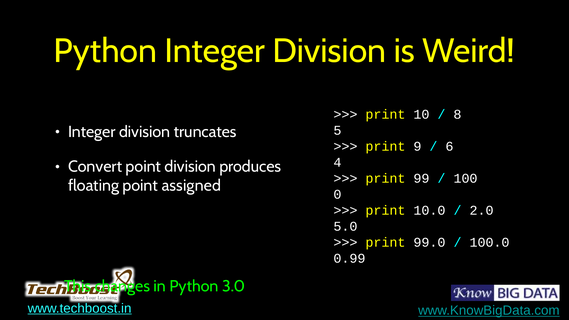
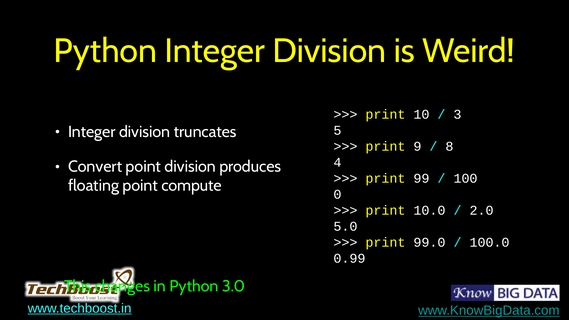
8: 8 -> 3 (457, 114)
6: 6 -> 8 (449, 146)
assigned: assigned -> compute (192, 186)
